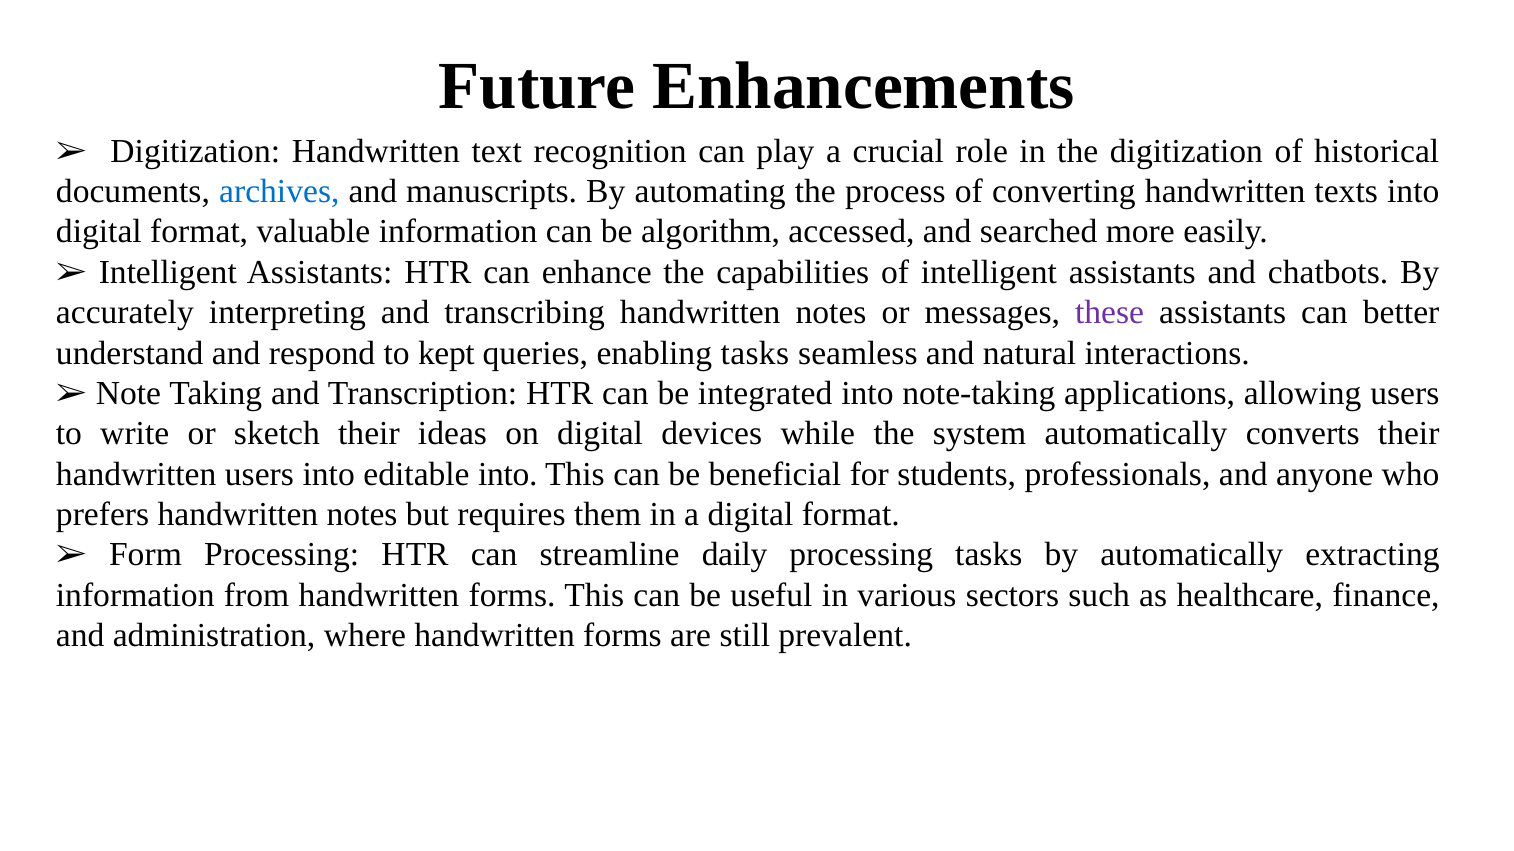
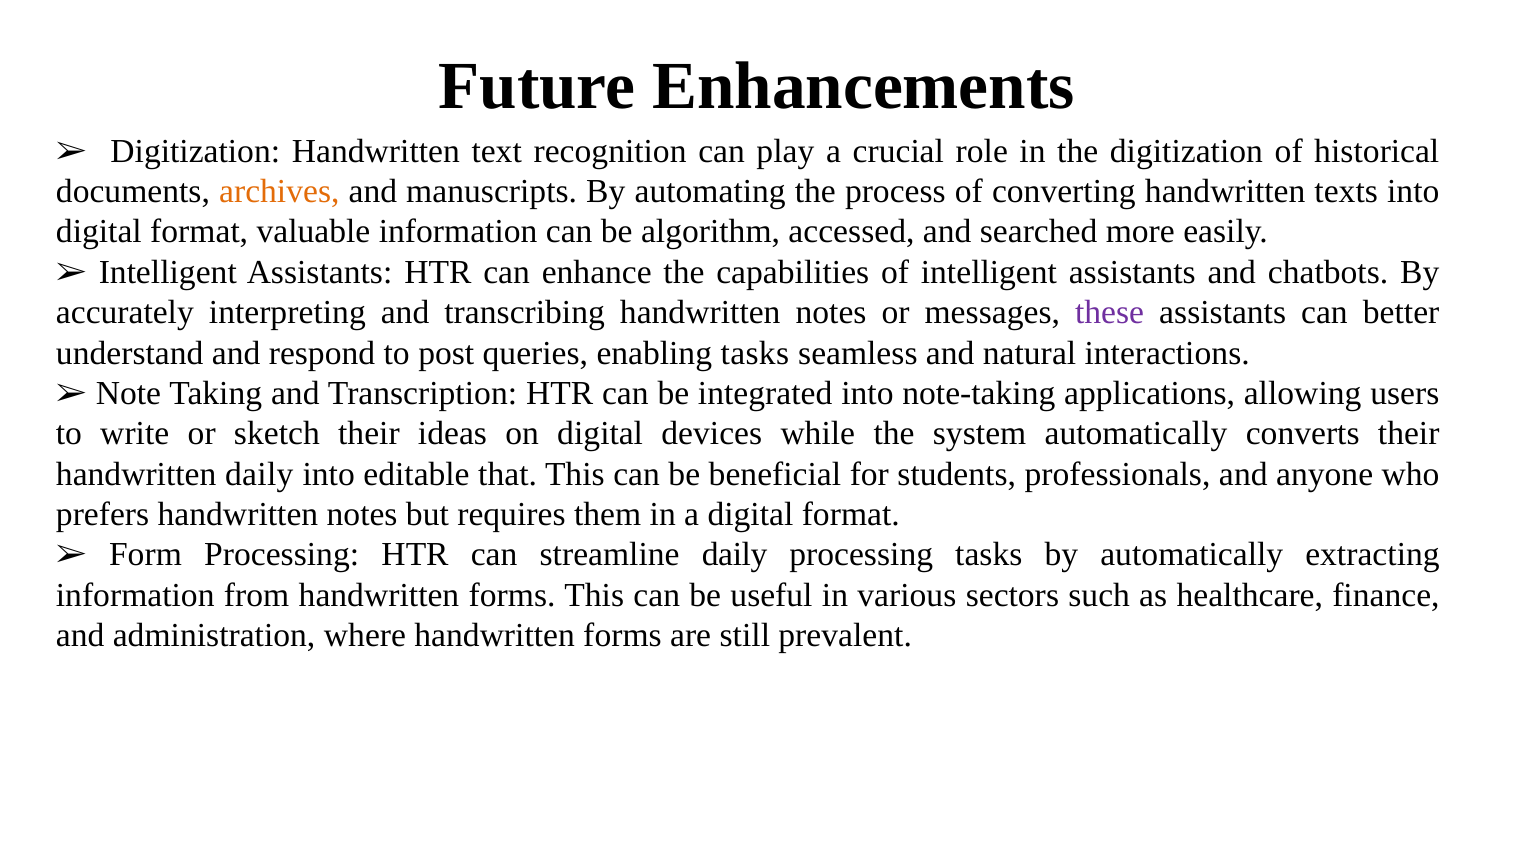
archives colour: blue -> orange (279, 192)
kept: kept -> post (446, 353)
handwritten users: users -> daily (259, 474)
editable into: into -> that (508, 474)
